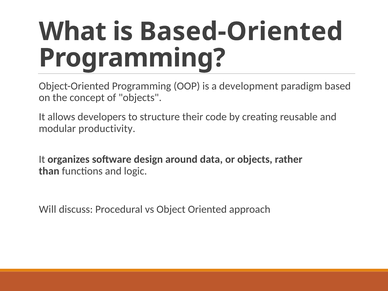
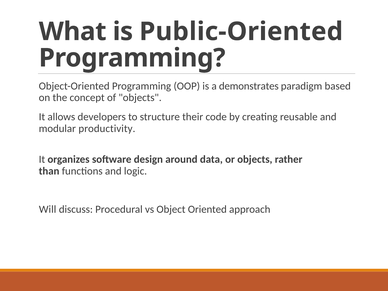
Based-Oriented: Based-Oriented -> Public-Oriented (241, 32)
development: development -> demonstrates (249, 86)
